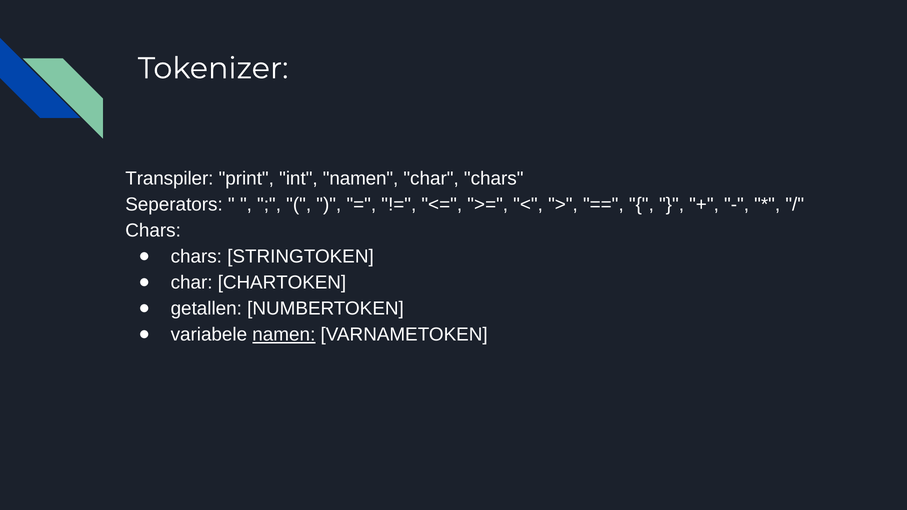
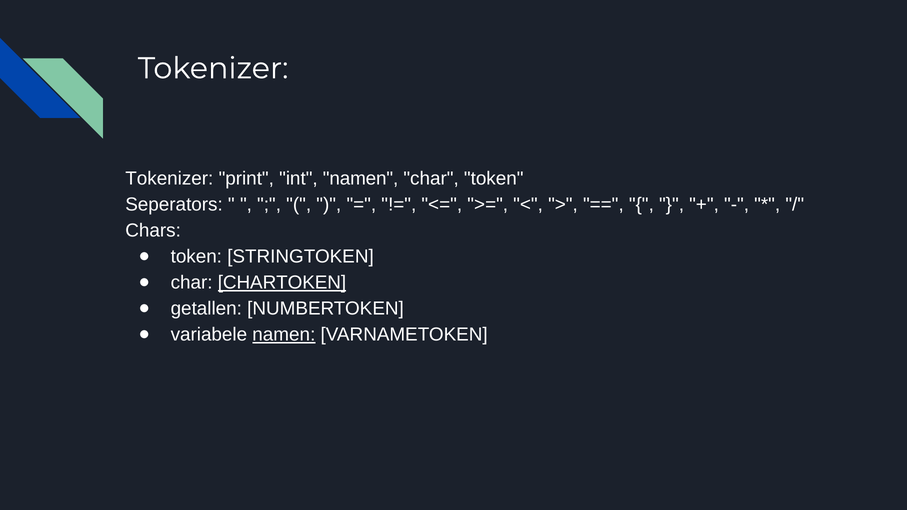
Transpiler: Transpiler -> Tokenizer (169, 178)
char chars: chars -> token (494, 178)
chars: chars -> token (196, 257)
CHARTOKEN underline: none -> present (282, 283)
